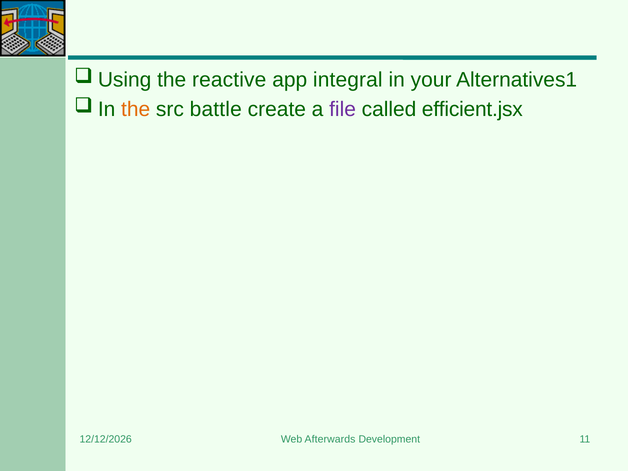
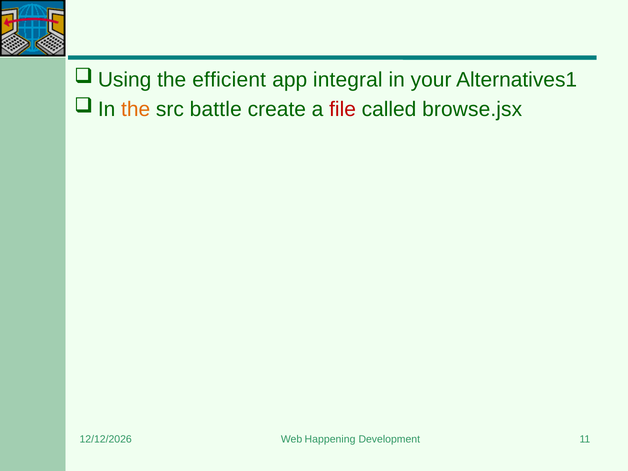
reactive: reactive -> efficient (229, 80)
file colour: purple -> red (343, 109)
efficient.jsx: efficient.jsx -> browse.jsx (472, 109)
Afterwards: Afterwards -> Happening (330, 439)
